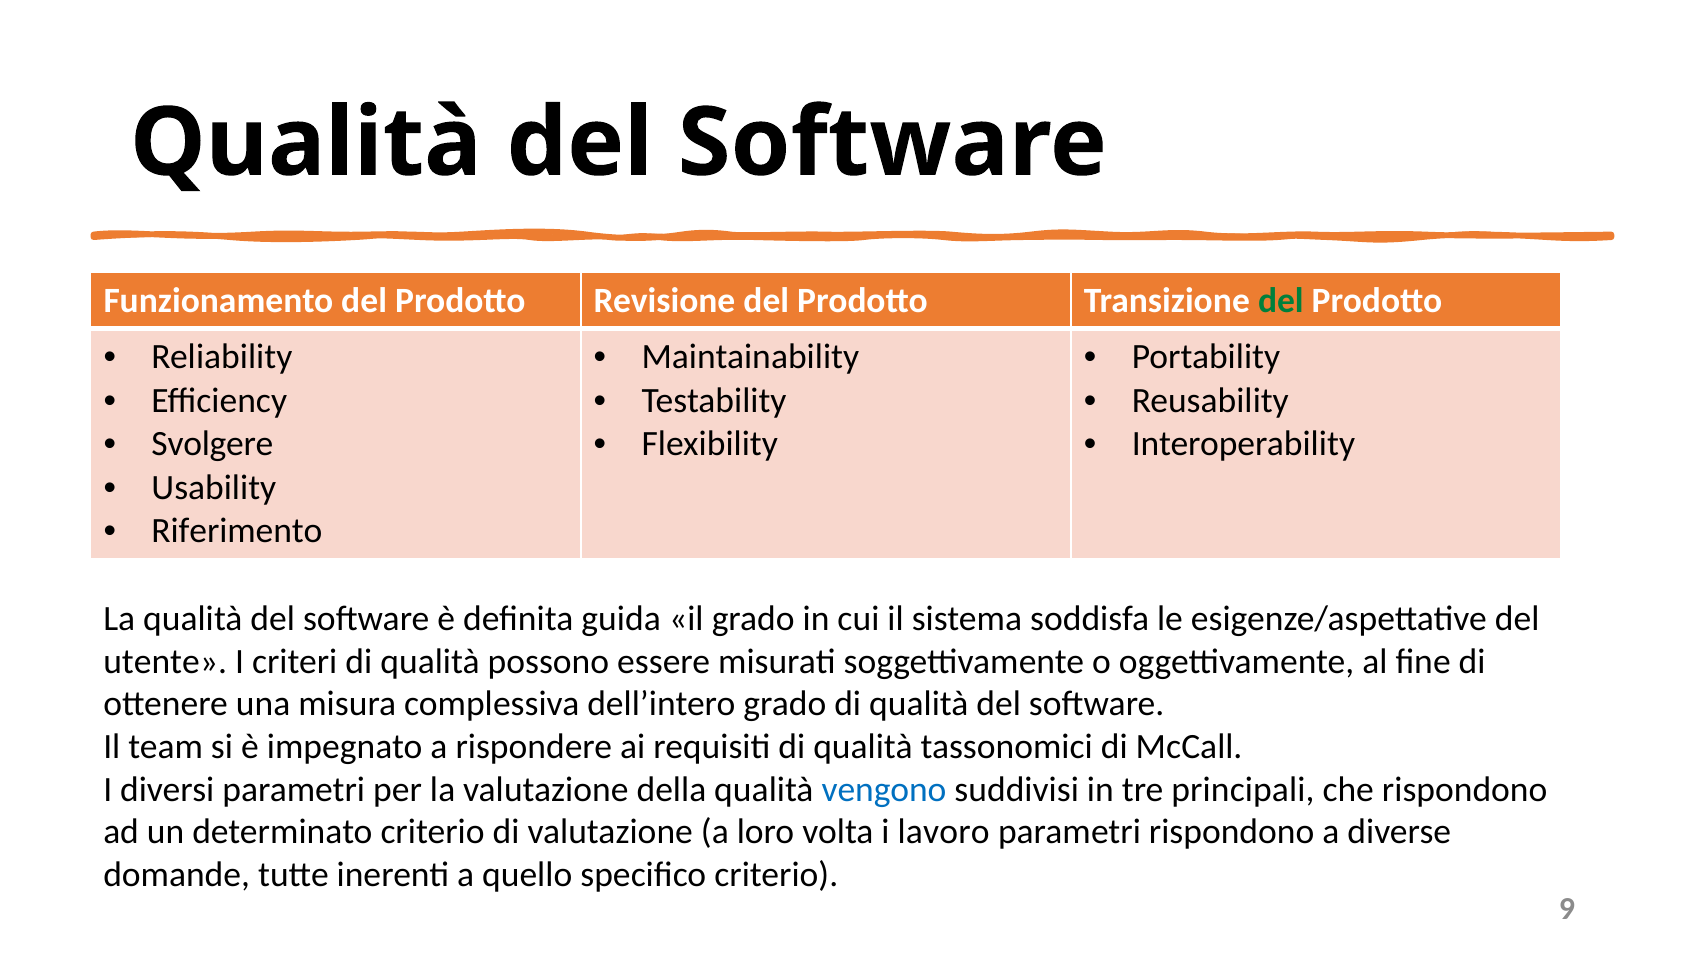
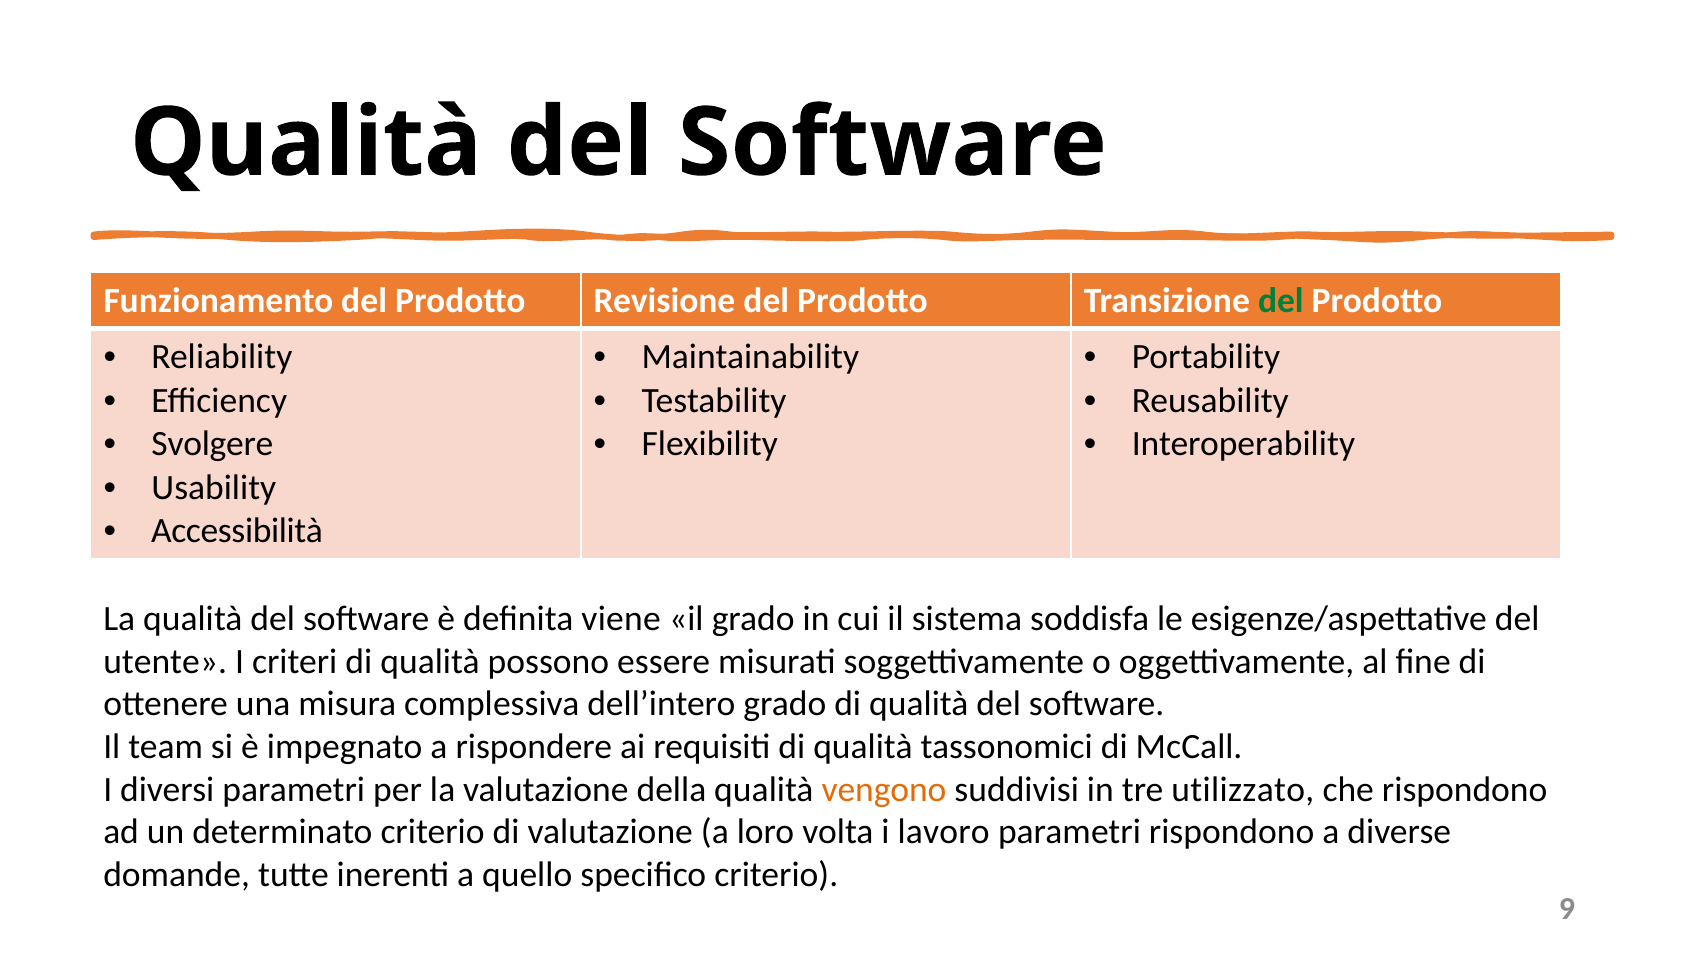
Riferimento: Riferimento -> Accessibilità (237, 531)
guida: guida -> viene (621, 619)
vengono colour: blue -> orange (884, 789)
principali: principali -> utilizzato (1243, 789)
